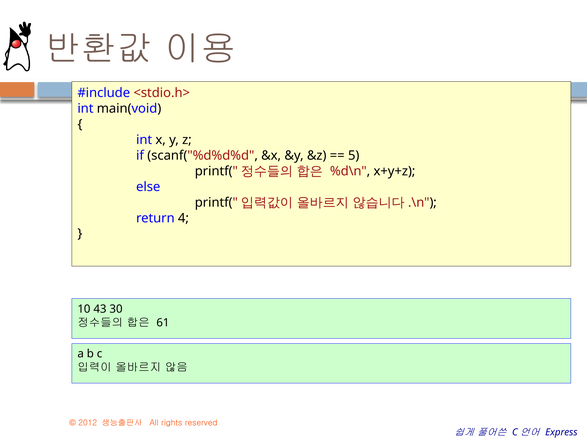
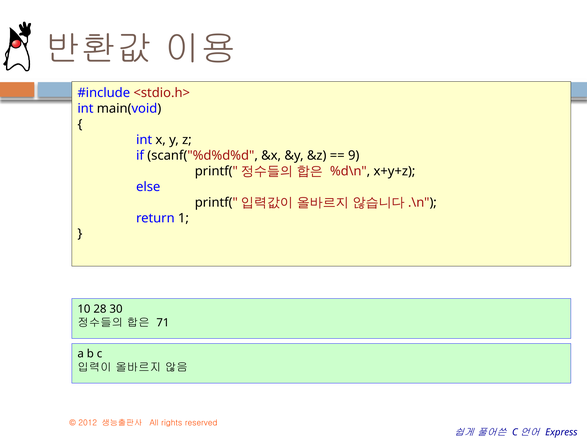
5: 5 -> 9 (354, 156)
4: 4 -> 1 (183, 218)
43: 43 -> 28 (100, 309)
61: 61 -> 71 (163, 323)
